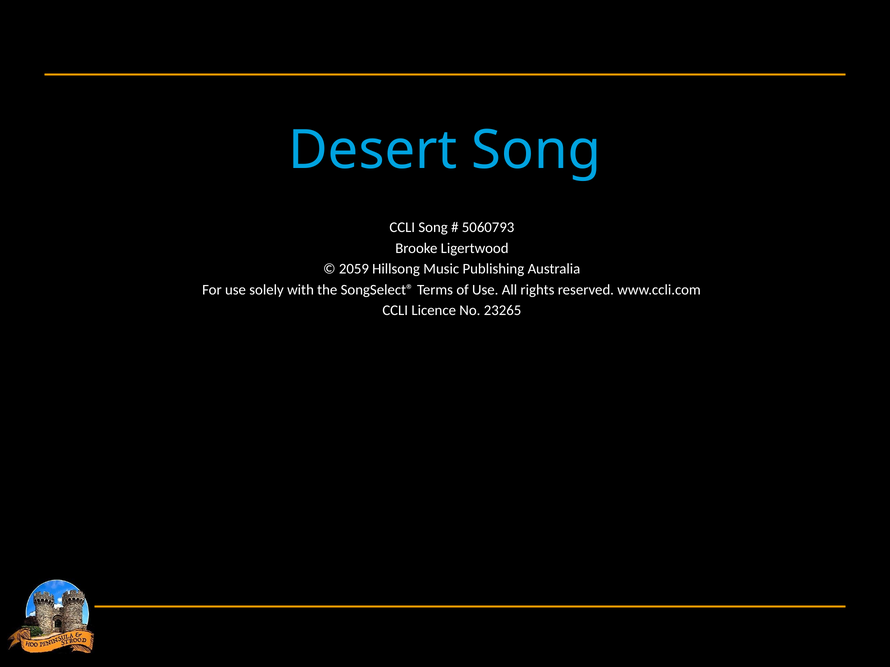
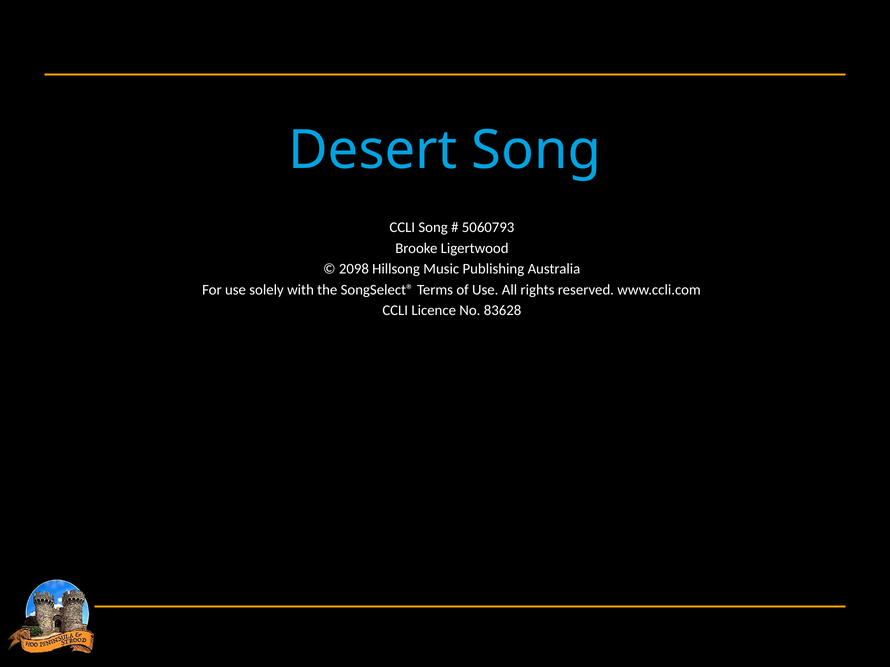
2059: 2059 -> 2098 (354, 269)
23265: 23265 -> 83628 (503, 311)
